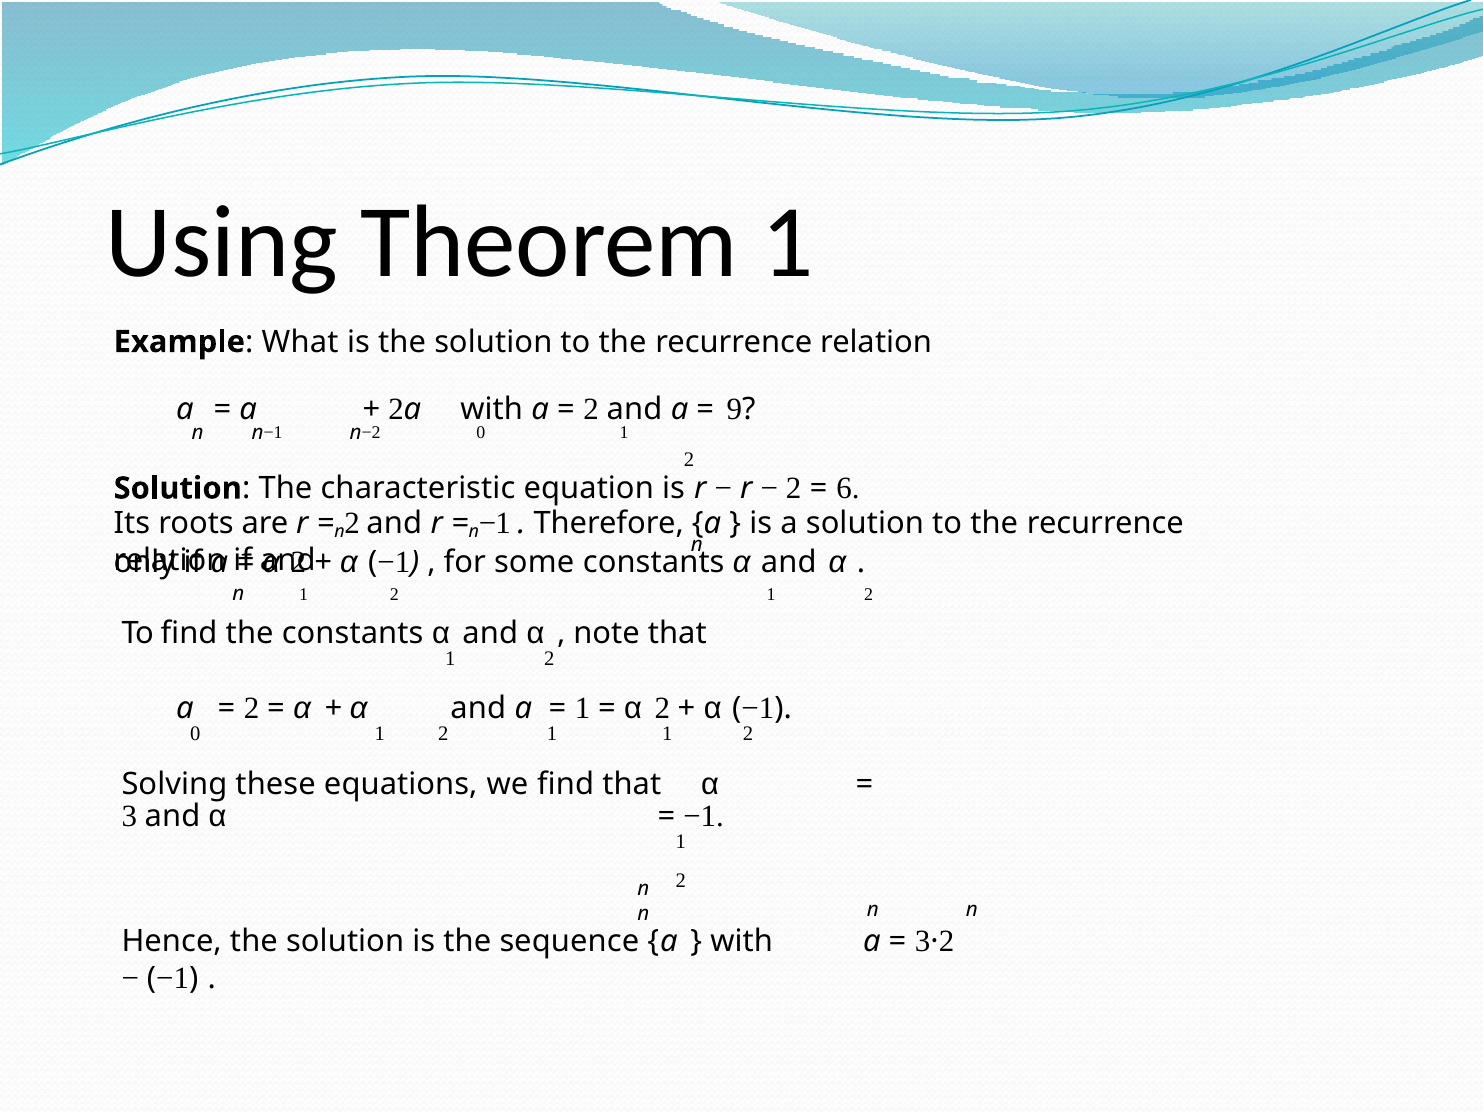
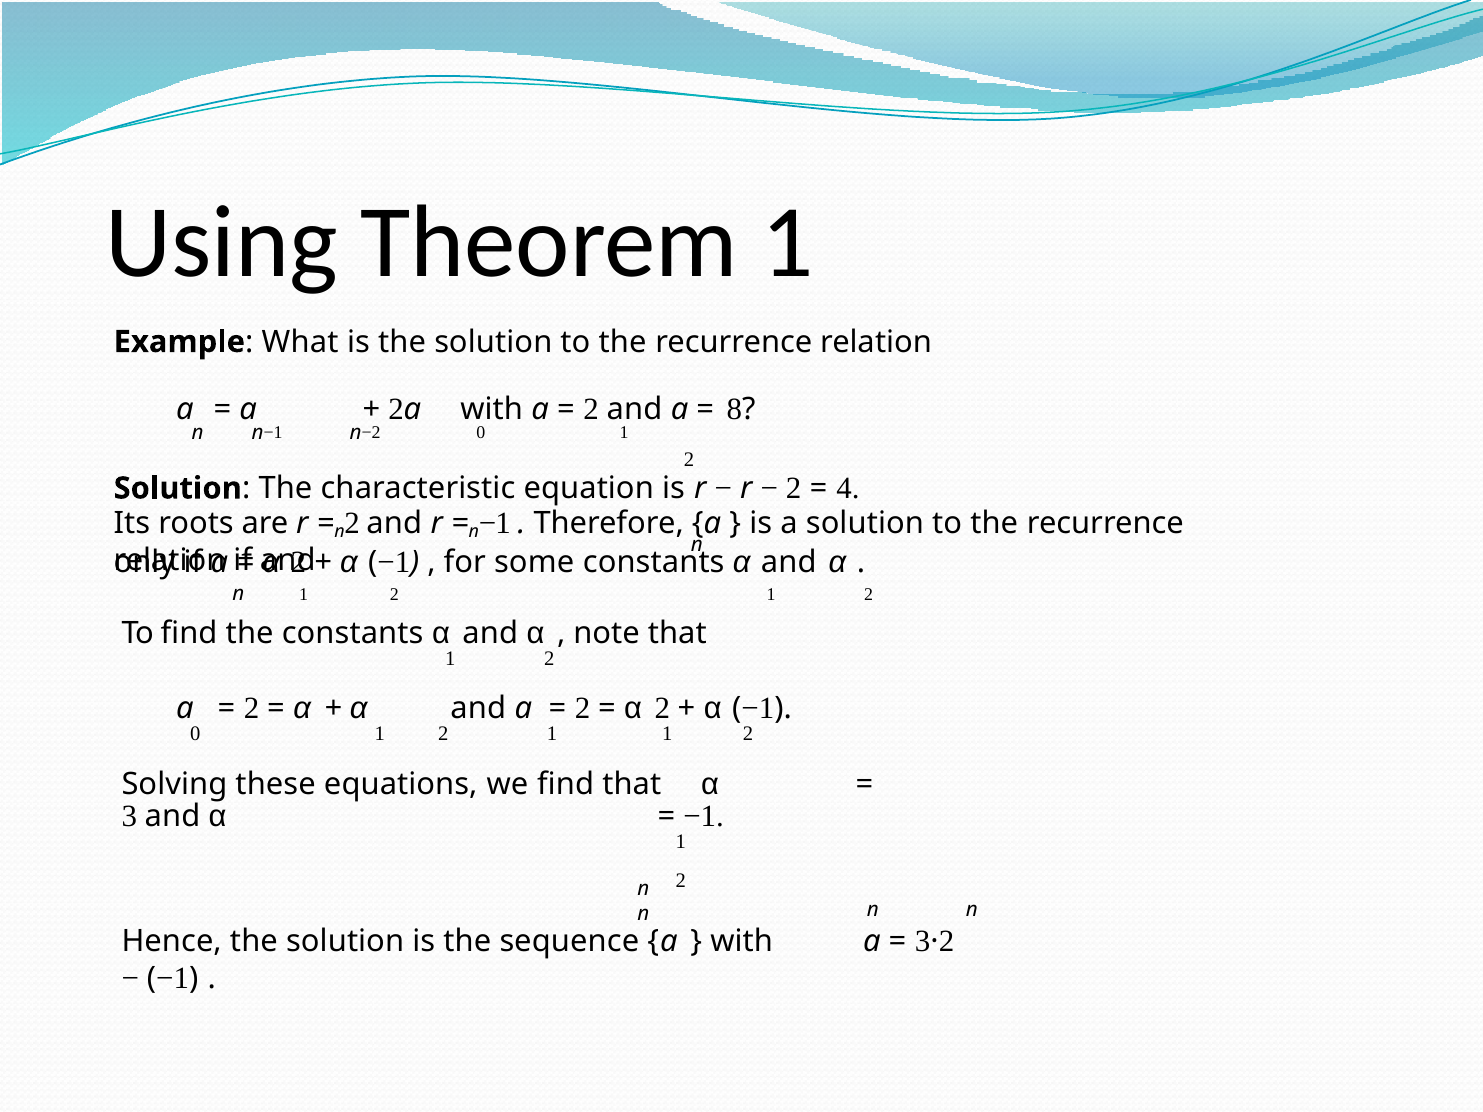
9: 9 -> 8 (734, 409)
6: 6 -> 4 (848, 488)
1: 1 -> 2 (583, 709)
